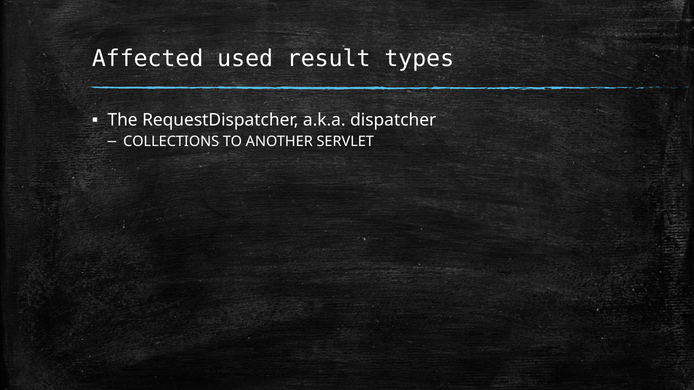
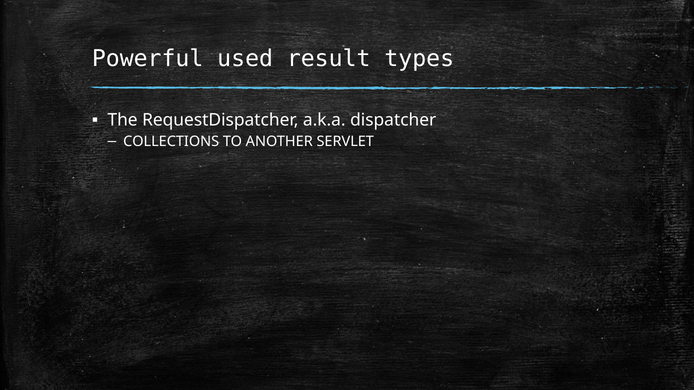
Affected: Affected -> Powerful (148, 58)
